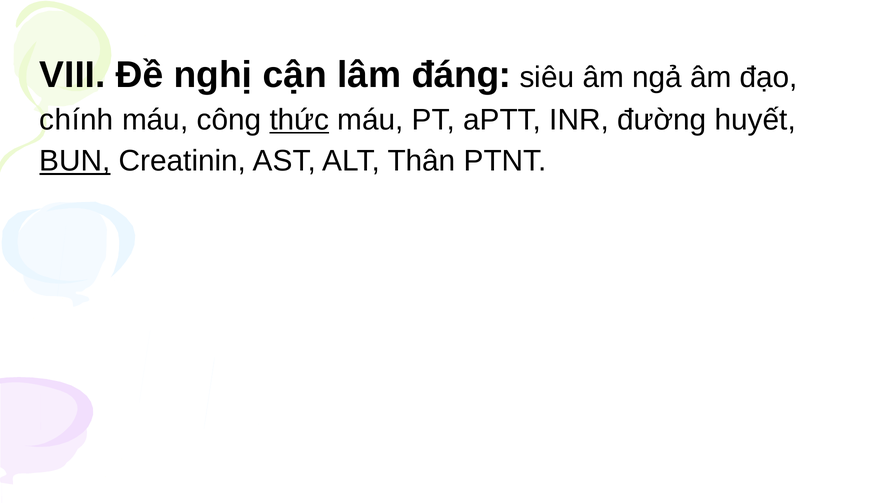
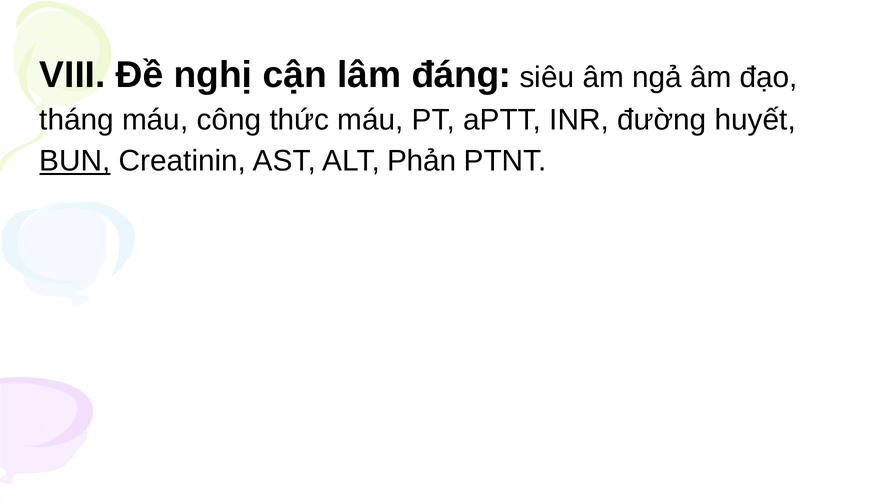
chính: chính -> tháng (77, 120)
thức underline: present -> none (299, 120)
Thân: Thân -> Phản (422, 161)
